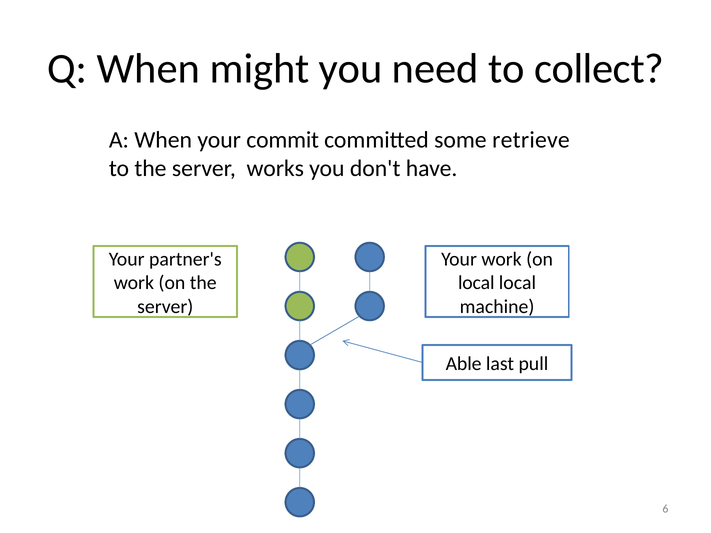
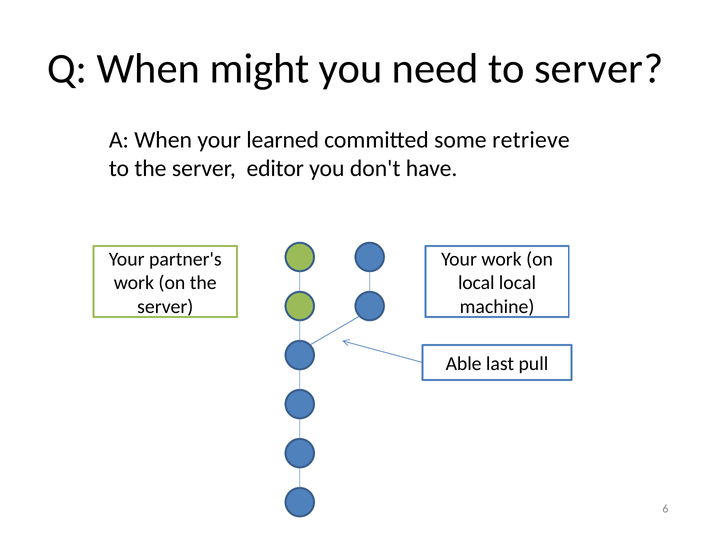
to collect: collect -> server (599, 69)
commit: commit -> learned (283, 140)
works: works -> editor (275, 169)
